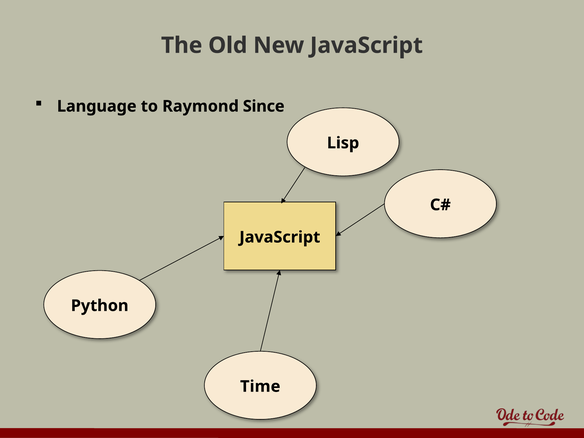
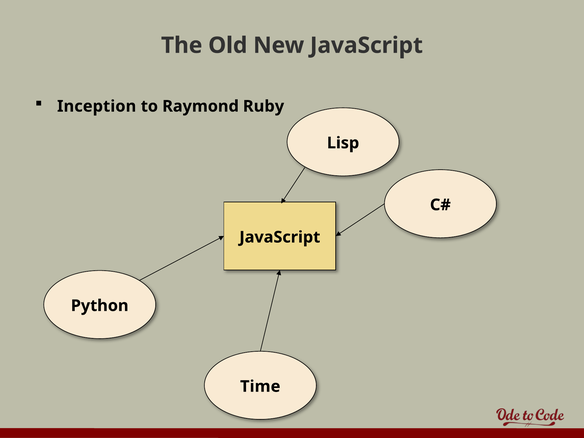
Language: Language -> Inception (97, 106)
Since: Since -> Ruby (264, 106)
